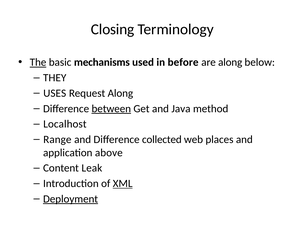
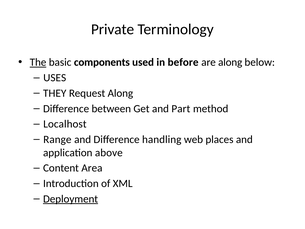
Closing: Closing -> Private (113, 29)
mechanisms: mechanisms -> components (102, 62)
THEY: THEY -> USES (55, 78)
USES: USES -> THEY (55, 93)
between underline: present -> none (111, 108)
Java: Java -> Part (181, 108)
collected: collected -> handling (162, 139)
Leak: Leak -> Area (92, 168)
XML underline: present -> none (123, 183)
